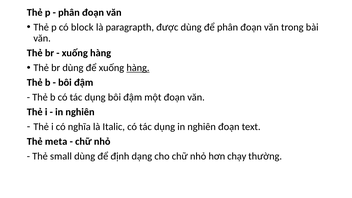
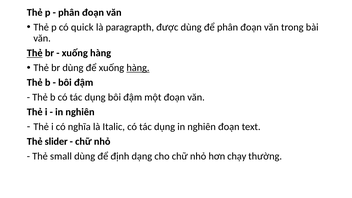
block: block -> quick (82, 27)
Thẻ underline: none -> present (35, 53)
meta: meta -> slider (56, 141)
